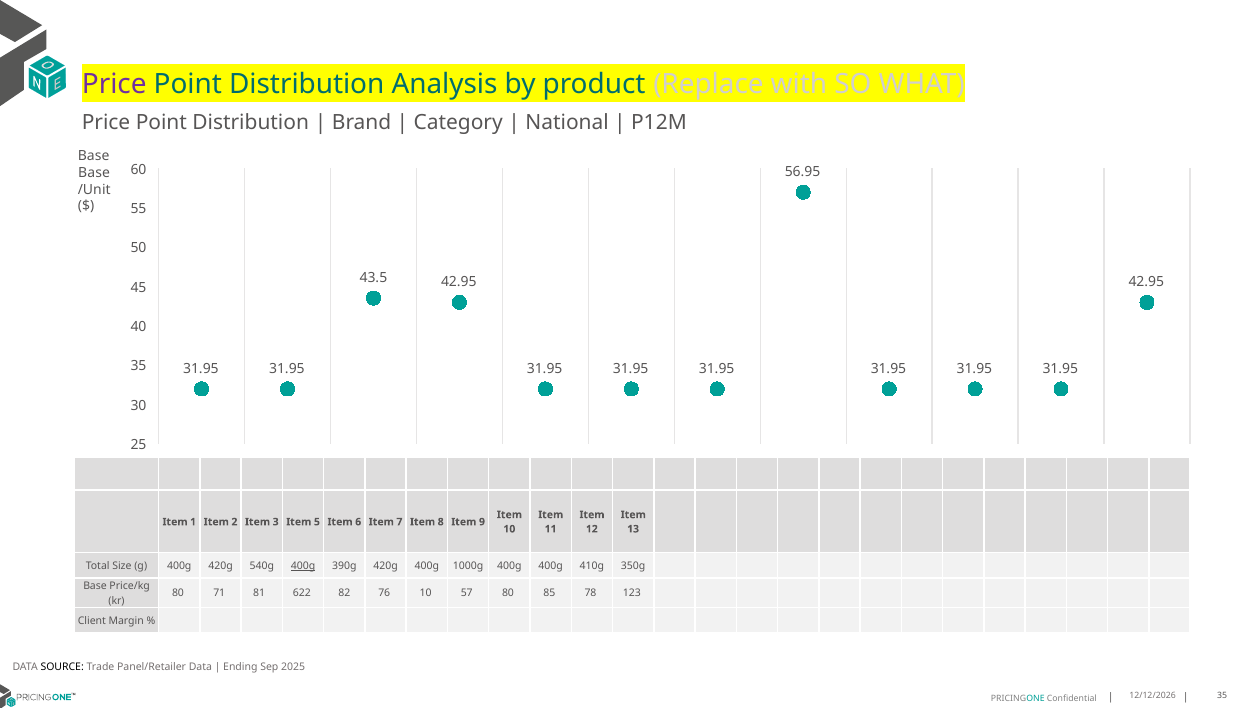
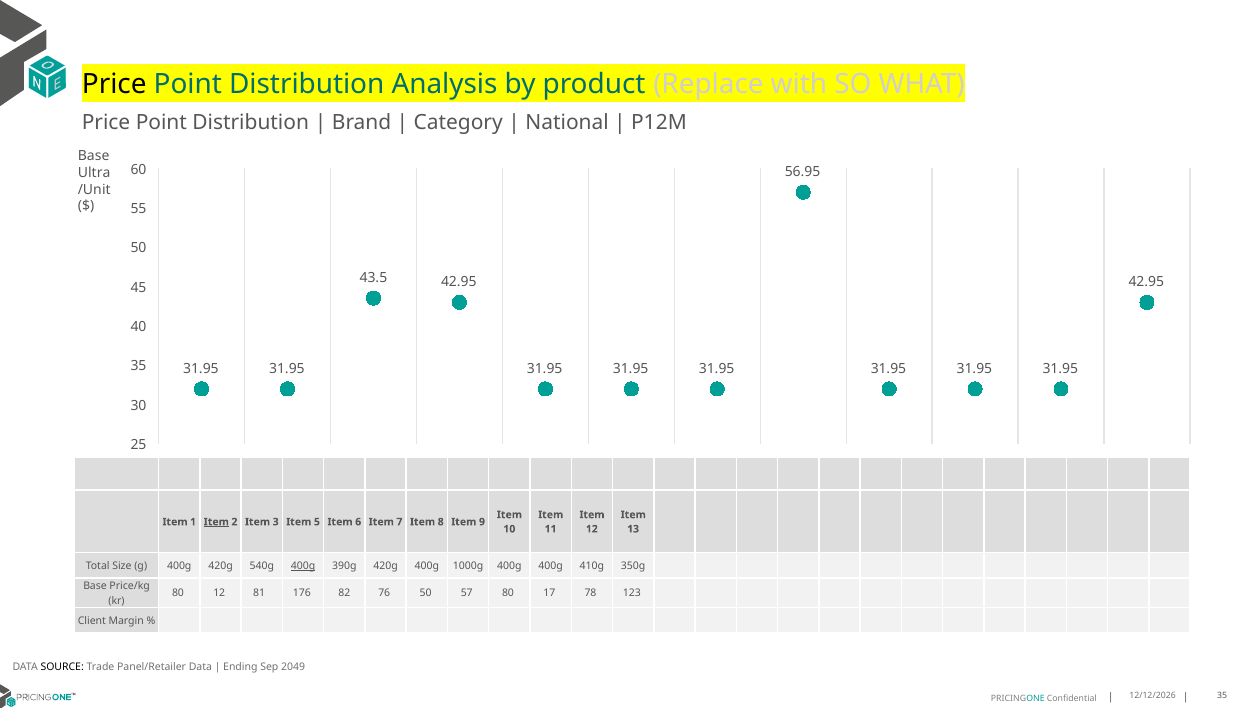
Price colour: purple -> black (114, 85)
Base: Base -> Ultra (94, 173)
Item underline: none -> present (216, 522)
80 71: 71 -> 12 (219, 593)
622: 622 -> 176 (302, 593)
76 10: 10 -> 50 (426, 593)
85: 85 -> 17 (549, 593)
2025: 2025 -> 2049 (293, 666)
